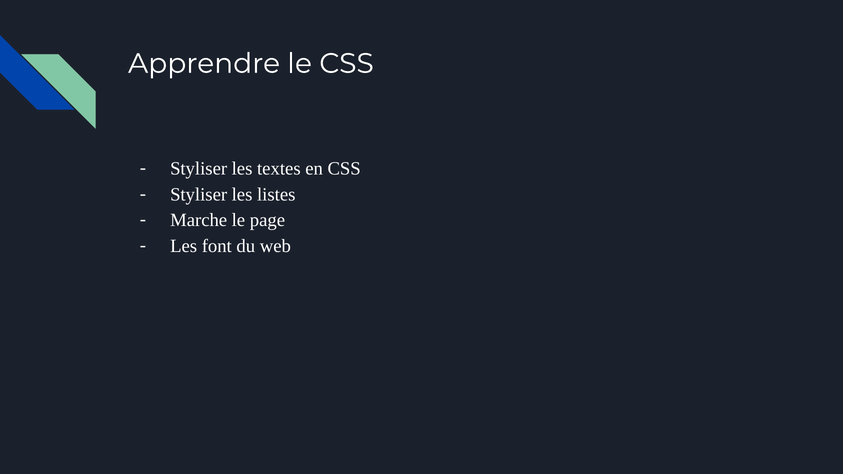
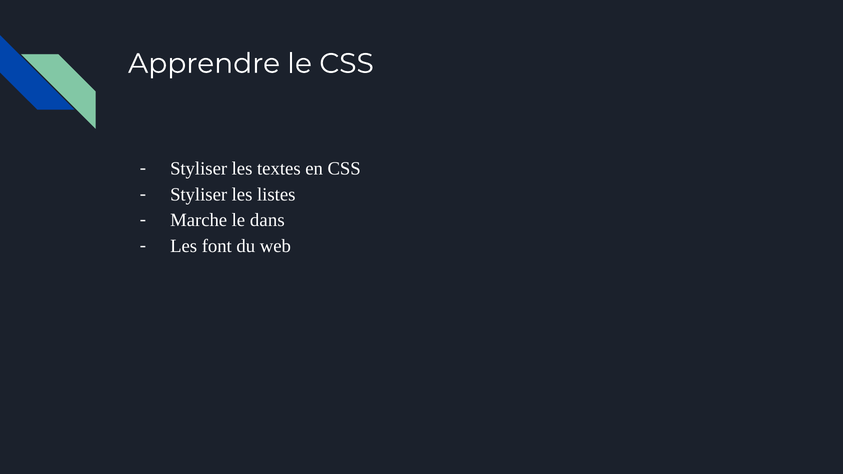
page: page -> dans (267, 220)
